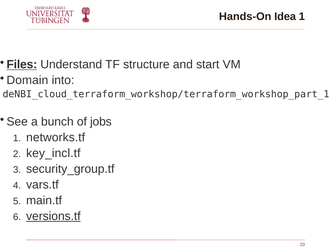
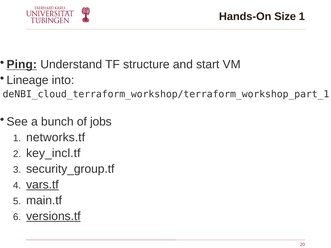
Idea: Idea -> Size (285, 17)
Files: Files -> Ping (22, 65)
Domain: Domain -> Lineage (28, 80)
vars.tf underline: none -> present (42, 185)
